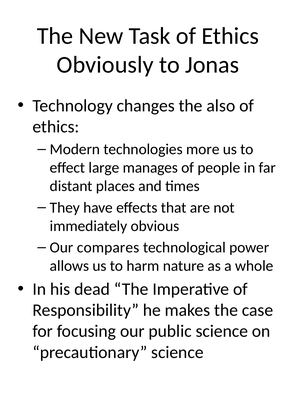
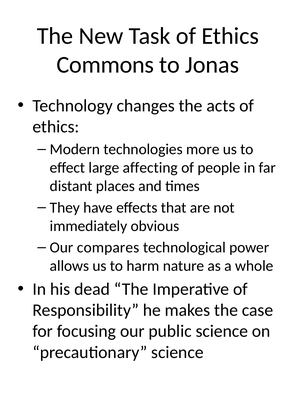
Obviously: Obviously -> Commons (105, 65)
also: also -> acts (221, 106)
manages: manages -> affecting (150, 168)
